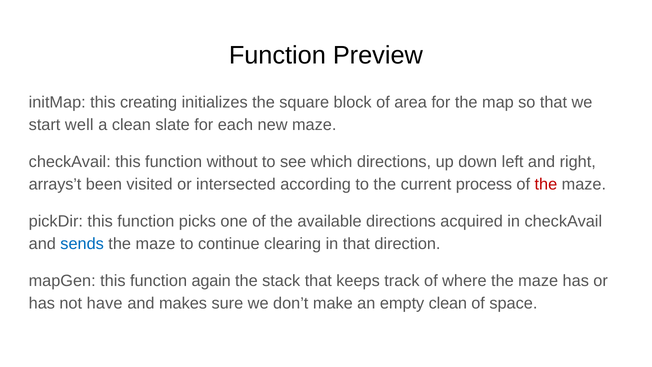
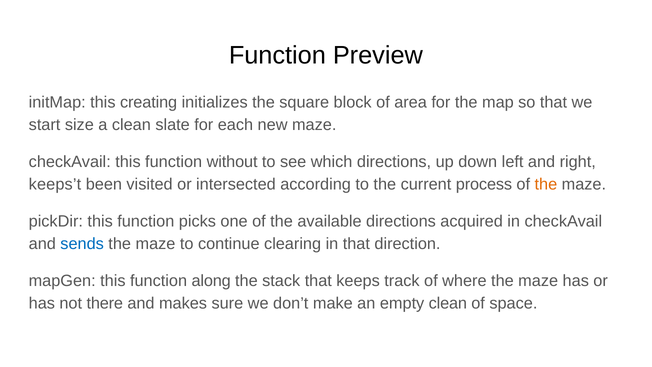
well: well -> size (79, 125)
arrays’t: arrays’t -> keeps’t (55, 184)
the colour: red -> orange (546, 184)
again: again -> along (211, 281)
have: have -> there (105, 303)
